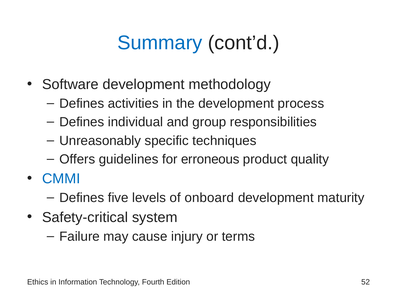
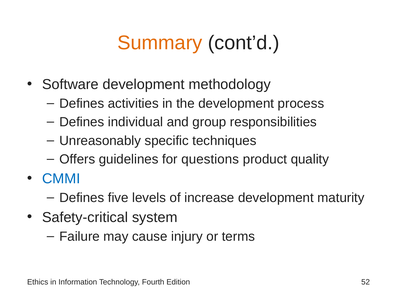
Summary colour: blue -> orange (160, 43)
erroneous: erroneous -> questions (210, 159)
onboard: onboard -> increase (209, 198)
